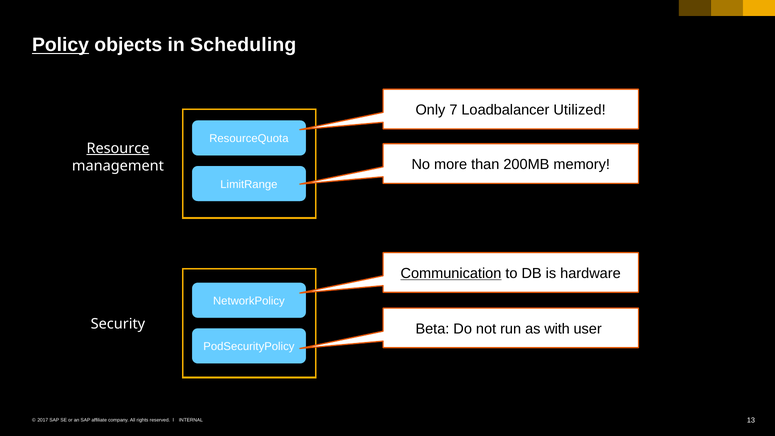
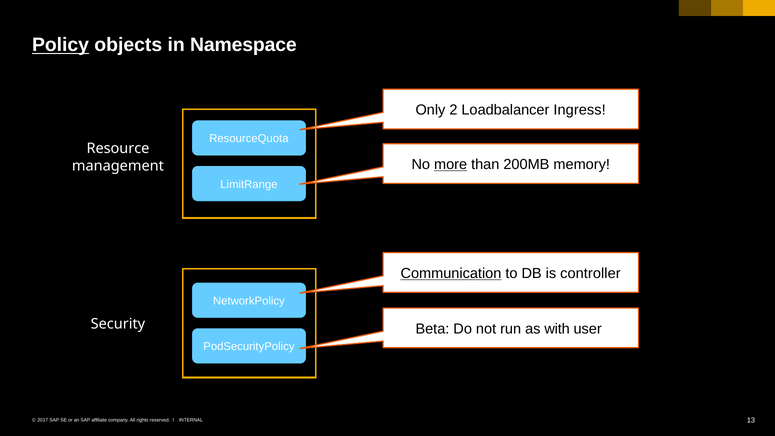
Scheduling: Scheduling -> Namespace (243, 45)
7: 7 -> 2 (453, 110)
Utilized: Utilized -> Ingress (580, 110)
Resource underline: present -> none (118, 148)
more underline: none -> present (451, 164)
hardware: hardware -> controller (590, 273)
